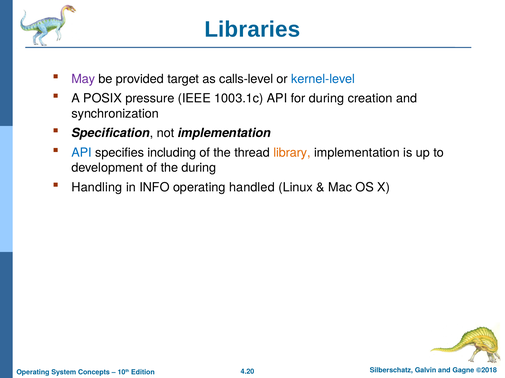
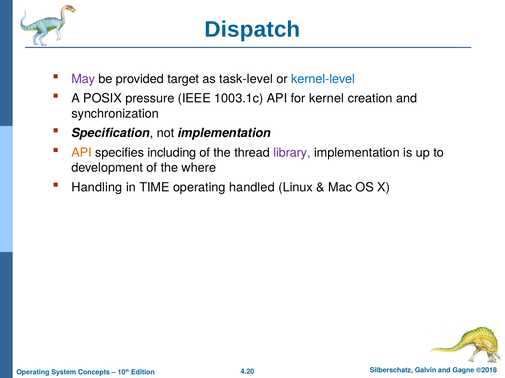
Libraries: Libraries -> Dispatch (252, 30)
calls-level: calls-level -> task-level (246, 79)
for during: during -> kernel (327, 99)
API colour: blue -> orange (82, 153)
library colour: orange -> purple (292, 153)
the during: during -> where (199, 168)
INFO: INFO -> TIME (154, 188)
